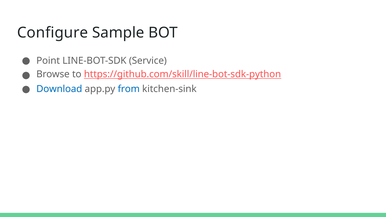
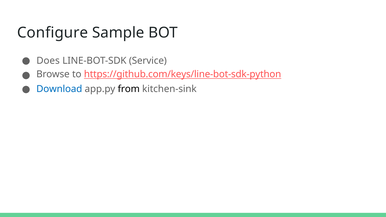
Point: Point -> Does (48, 61)
https://github.com/skill/line-bot-sdk-python: https://github.com/skill/line-bot-sdk-python -> https://github.com/keys/line-bot-sdk-python (183, 74)
from colour: blue -> black (129, 89)
